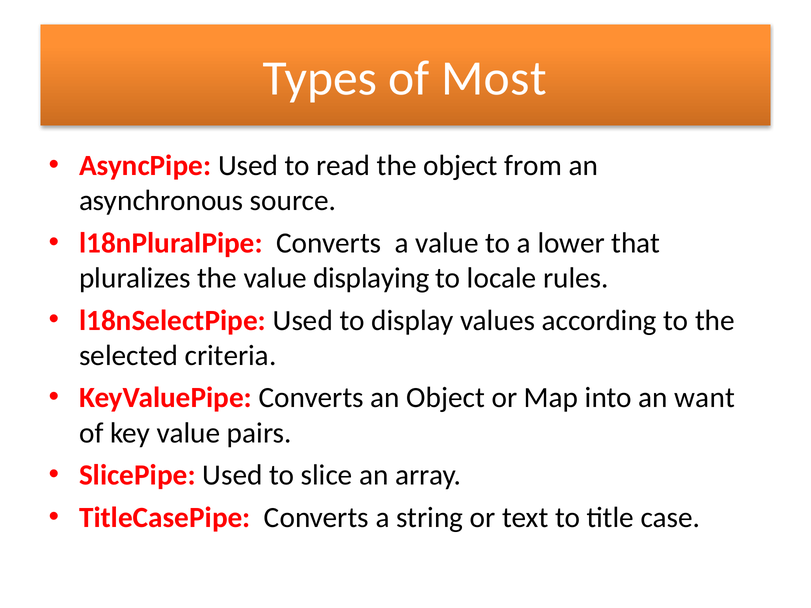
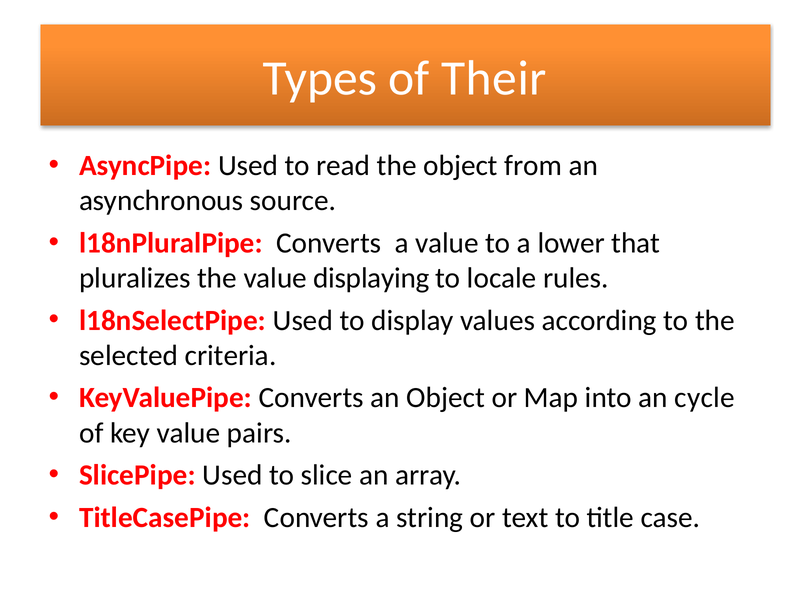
Most: Most -> Their (494, 79)
want: want -> cycle (705, 398)
